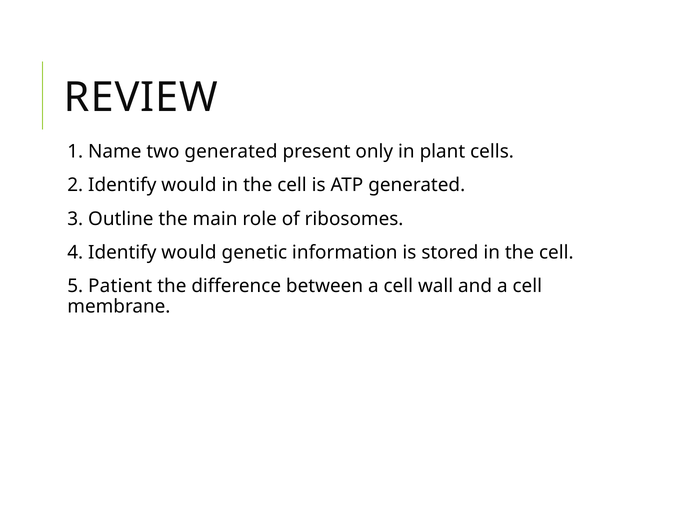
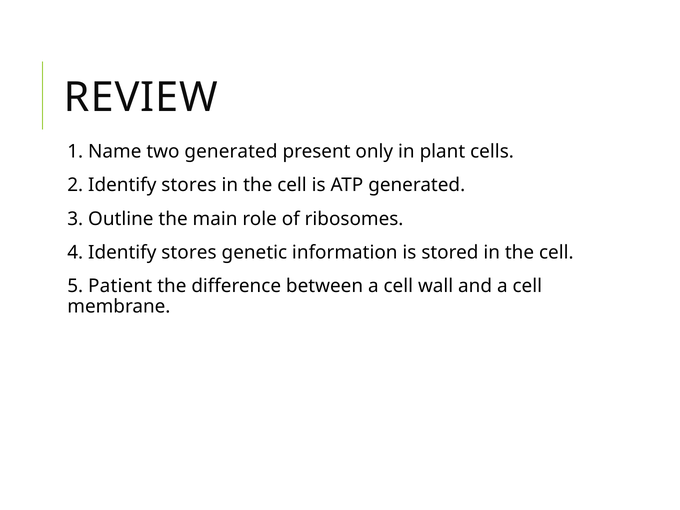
2 Identify would: would -> stores (189, 185)
4 Identify would: would -> stores (189, 252)
